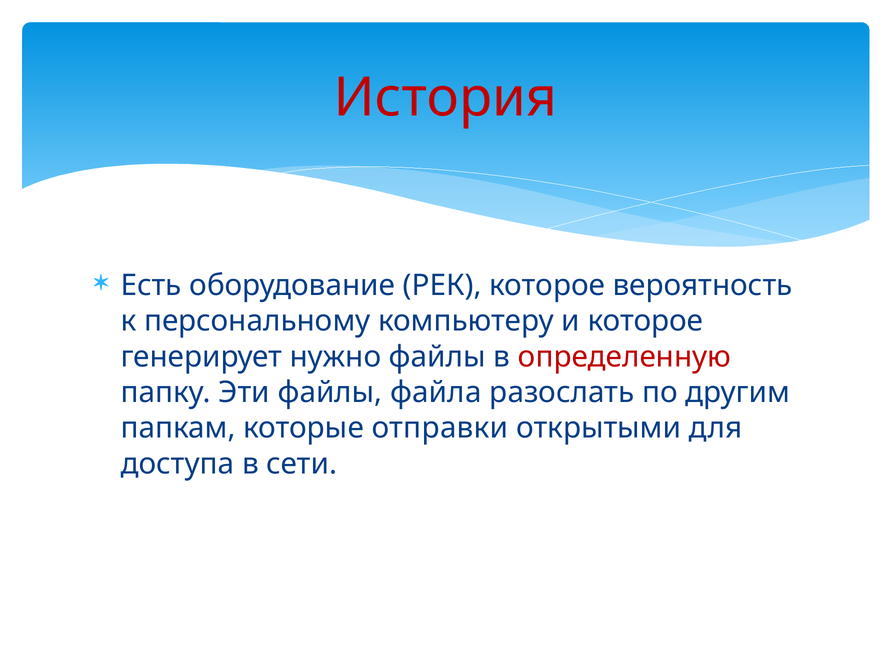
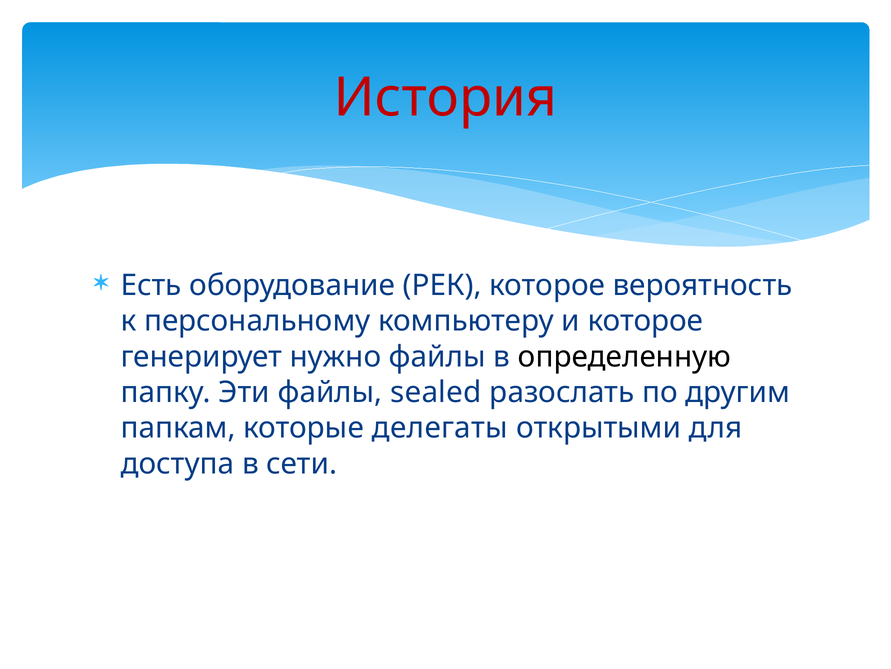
определенную colour: red -> black (625, 356)
файла: файла -> sealed (436, 392)
отправки: отправки -> делегаты (440, 428)
